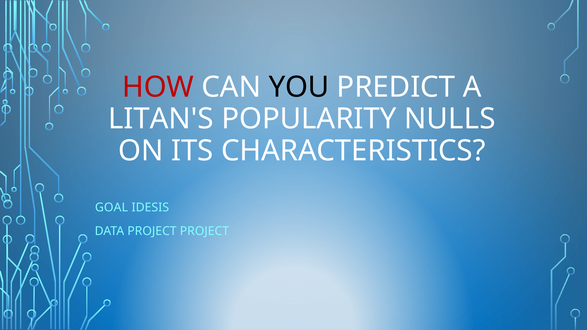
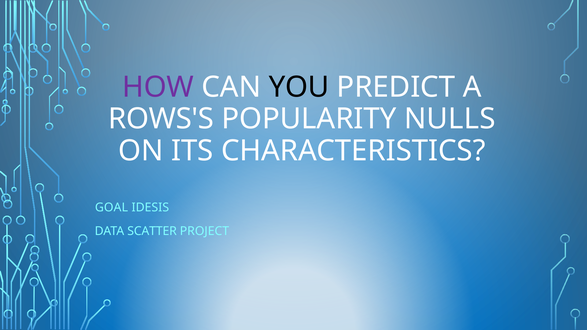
HOW colour: red -> purple (158, 87)
LITAN'S: LITAN'S -> ROWS'S (161, 119)
DATA PROJECT: PROJECT -> SCATTER (152, 231)
